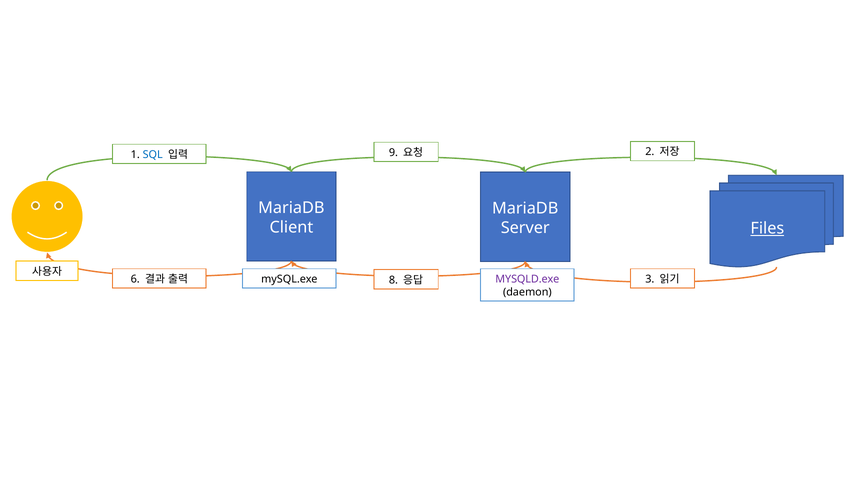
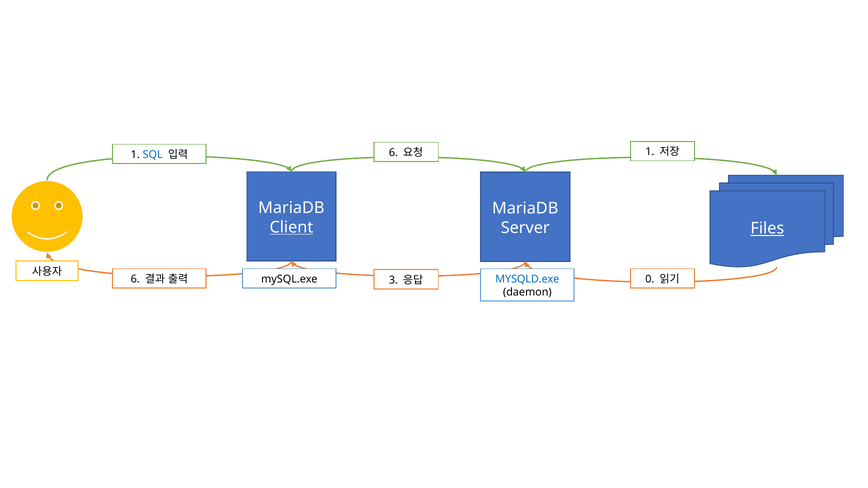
9: 9 -> 6 (393, 153)
2: 2 -> 1 (650, 152)
Client underline: none -> present (291, 227)
8: 8 -> 3 (393, 280)
MYSQLD.exe colour: purple -> blue (527, 279)
3: 3 -> 0 (650, 279)
